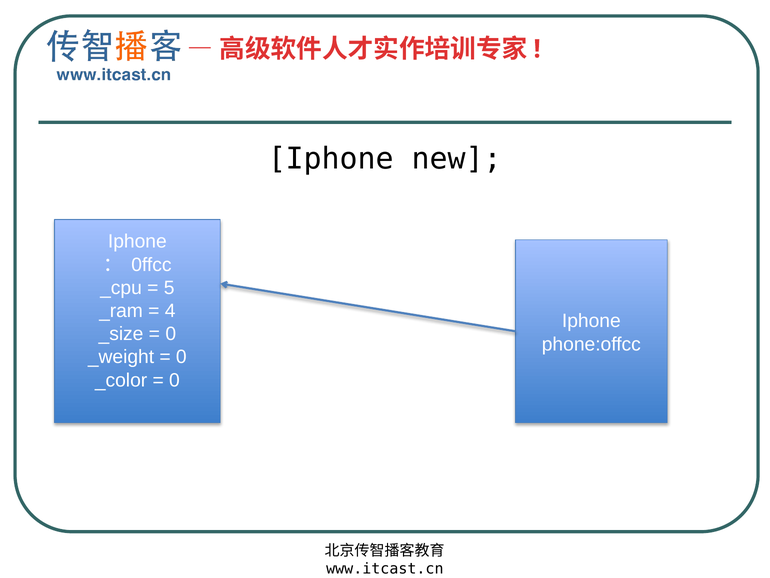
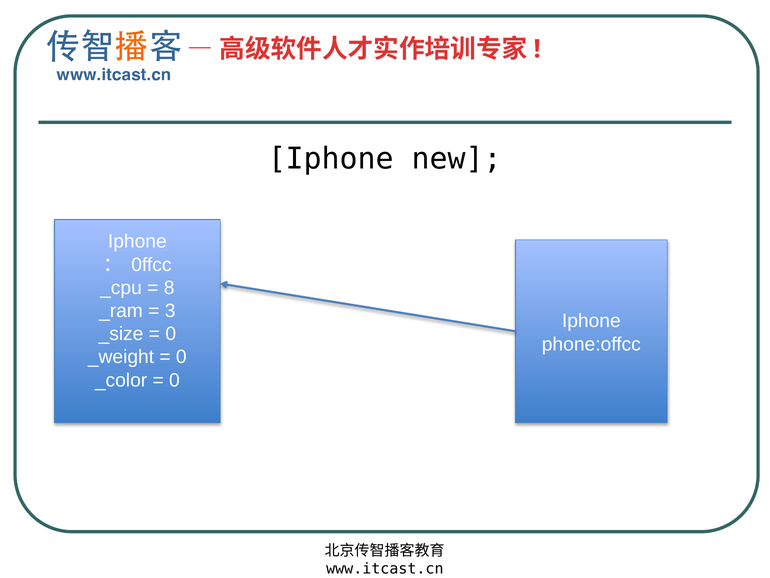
5: 5 -> 8 (169, 288)
4: 4 -> 3 (170, 311)
